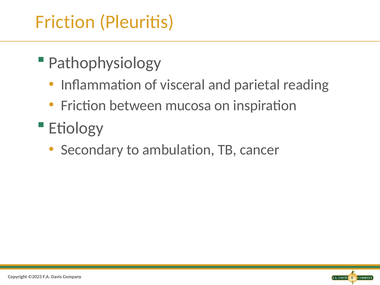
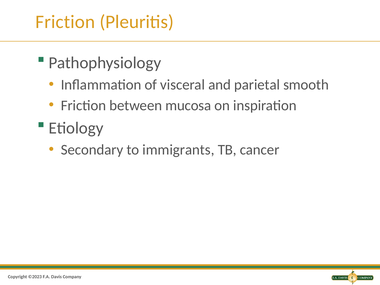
reading: reading -> smooth (306, 85)
ambulation: ambulation -> immigrants (178, 150)
